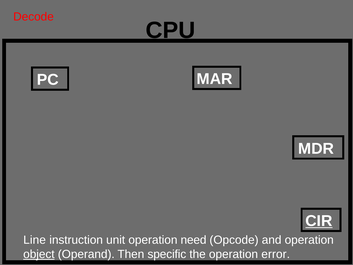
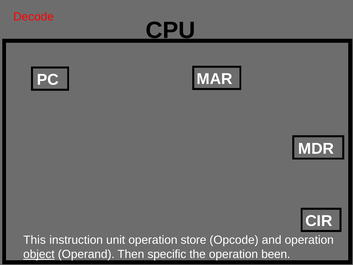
CIR underline: present -> none (319, 221)
Line: Line -> This (35, 240)
need: need -> store (194, 240)
error: error -> been (276, 254)
